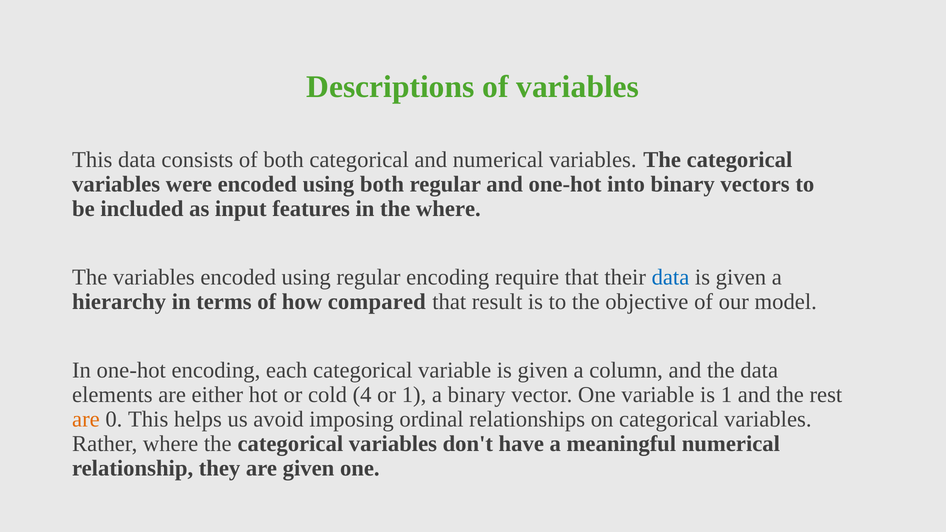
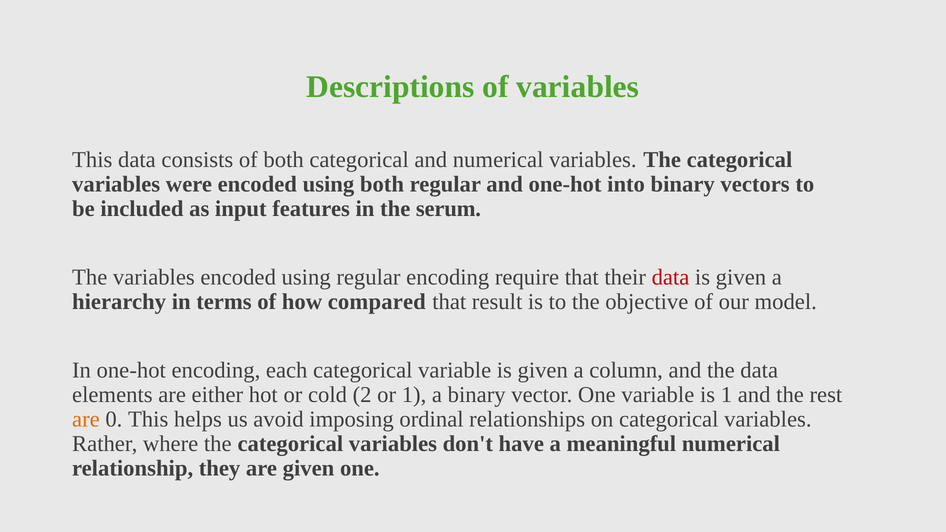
the where: where -> serum (448, 209)
data colour: blue -> red (670, 277)
4: 4 -> 2 (362, 395)
